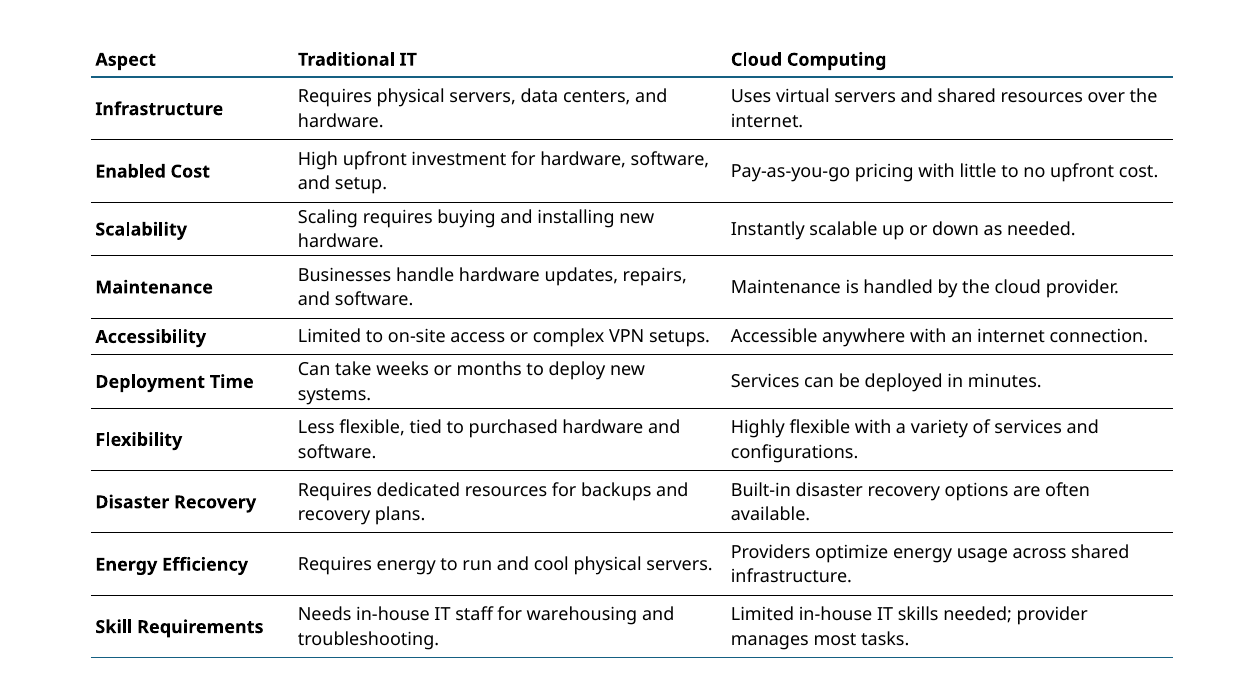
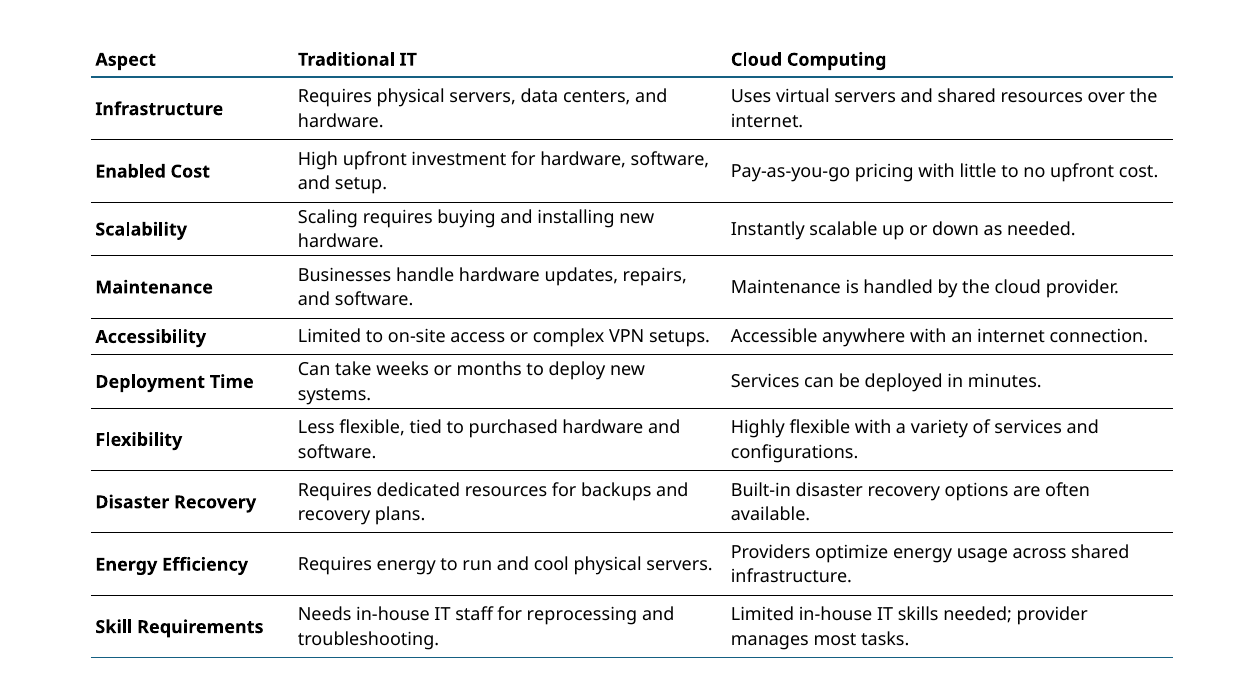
warehousing: warehousing -> reprocessing (582, 614)
